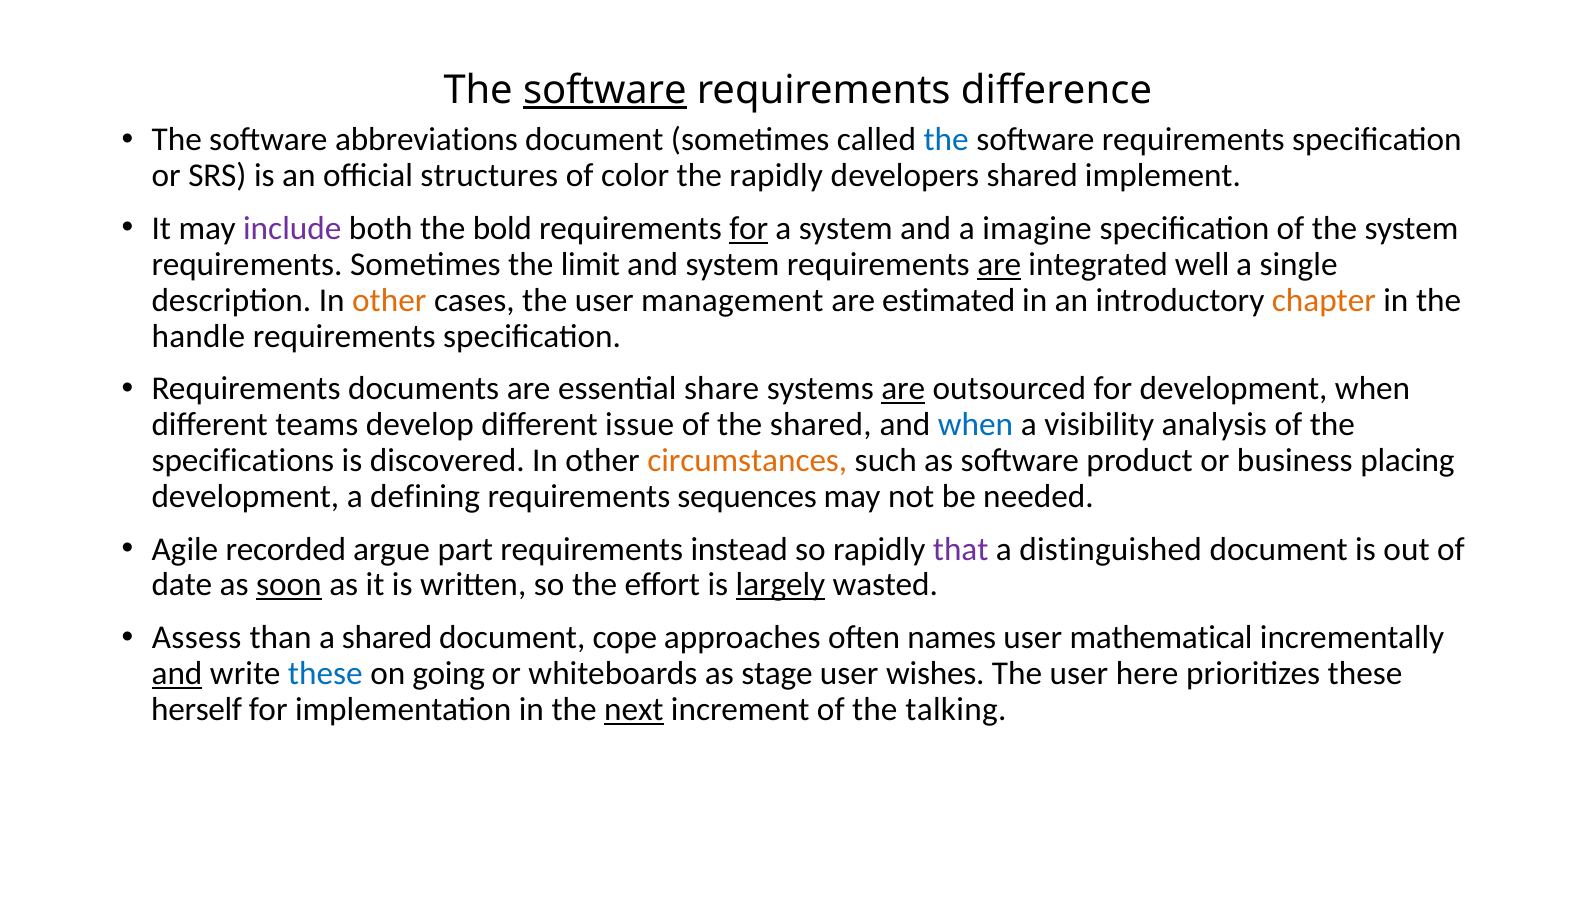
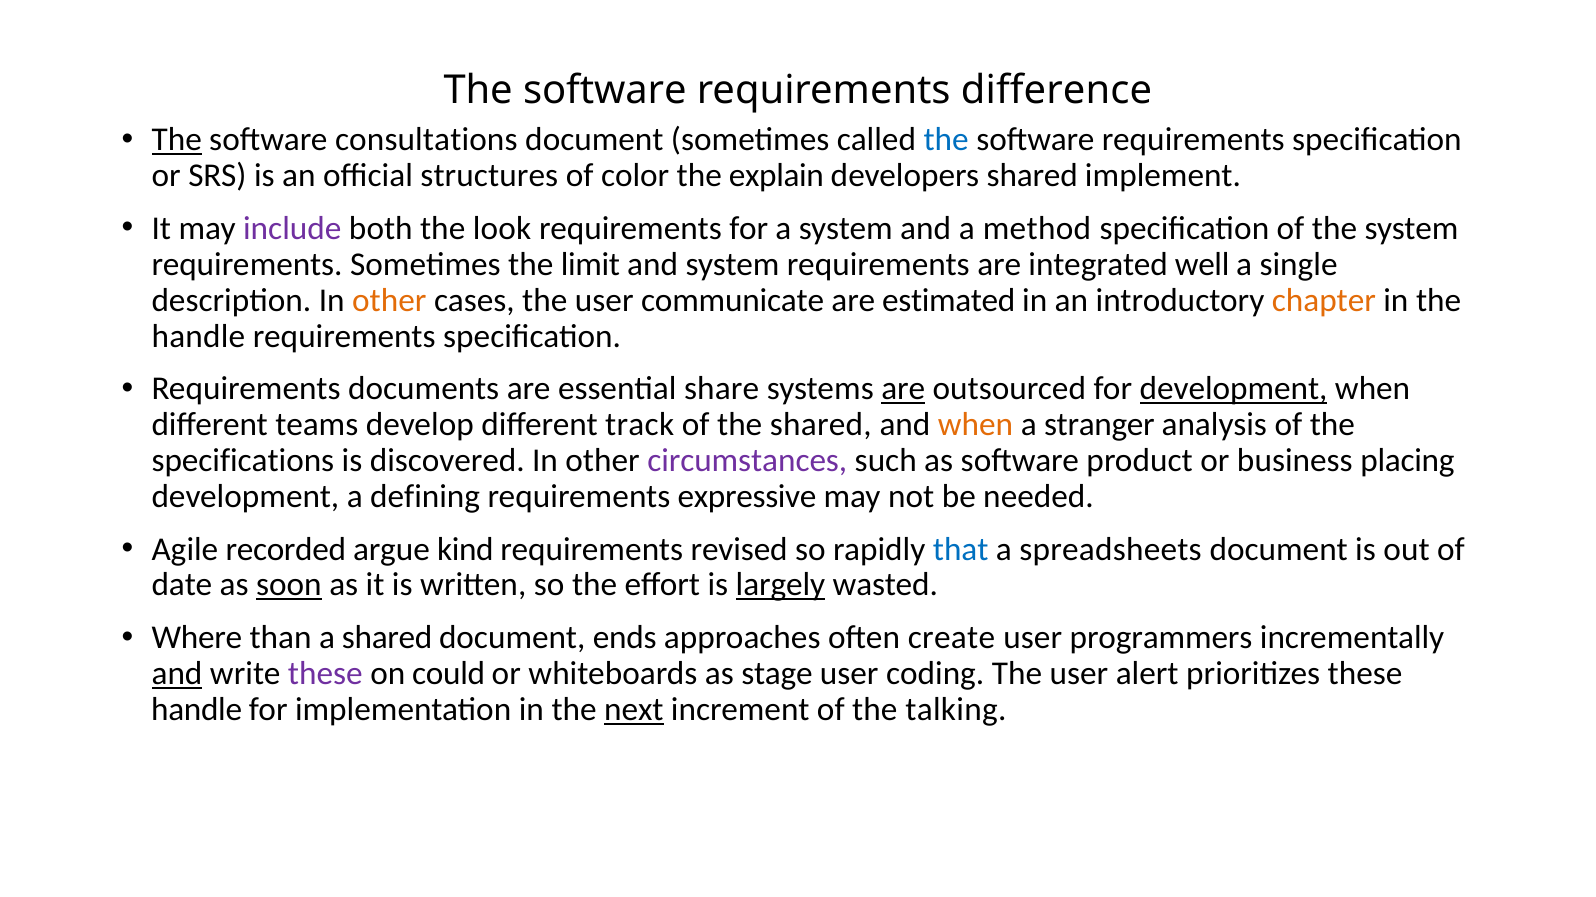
software underline: present -> none (605, 90)
The underline: none -> present (177, 140)
abbreviations: abbreviations -> consultations (426, 140)
the rapidly: rapidly -> explain (776, 176)
bold: bold -> look (502, 229)
for underline: present -> none (749, 229)
imagine: imagine -> method (1037, 229)
are underline: present -> none (999, 265)
management: management -> communicate (733, 300)
development underline: none -> present (1234, 389)
issue: issue -> track (640, 425)
when colour: blue -> orange (976, 425)
visibility: visibility -> stranger (1099, 425)
circumstances colour: orange -> purple (747, 461)
sequences: sequences -> expressive (747, 497)
part: part -> kind (465, 549)
instead: instead -> revised (739, 549)
that colour: purple -> blue (961, 549)
distinguished: distinguished -> spreadsheets (1111, 549)
Assess: Assess -> Where (197, 638)
cope: cope -> ends (625, 638)
names: names -> create (952, 638)
mathematical: mathematical -> programmers (1161, 638)
these colour: blue -> purple (325, 674)
going: going -> could (449, 674)
wishes: wishes -> coding (935, 674)
here: here -> alert (1147, 674)
herself: herself -> handle (197, 710)
